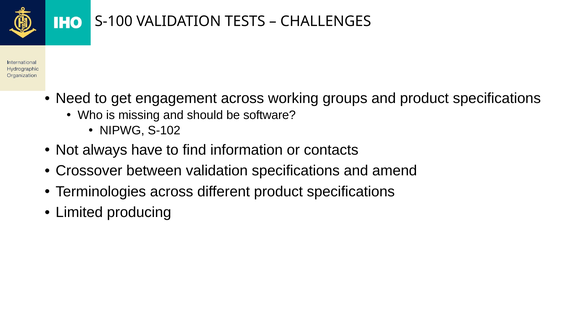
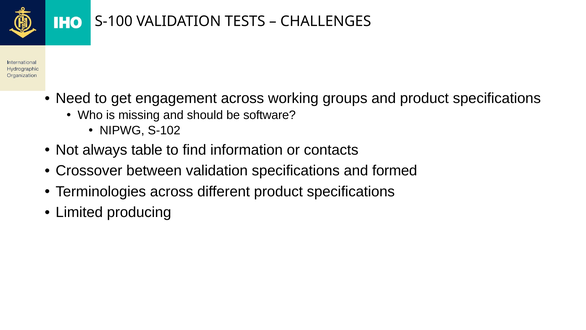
have: have -> table (147, 150)
amend: amend -> formed (395, 170)
